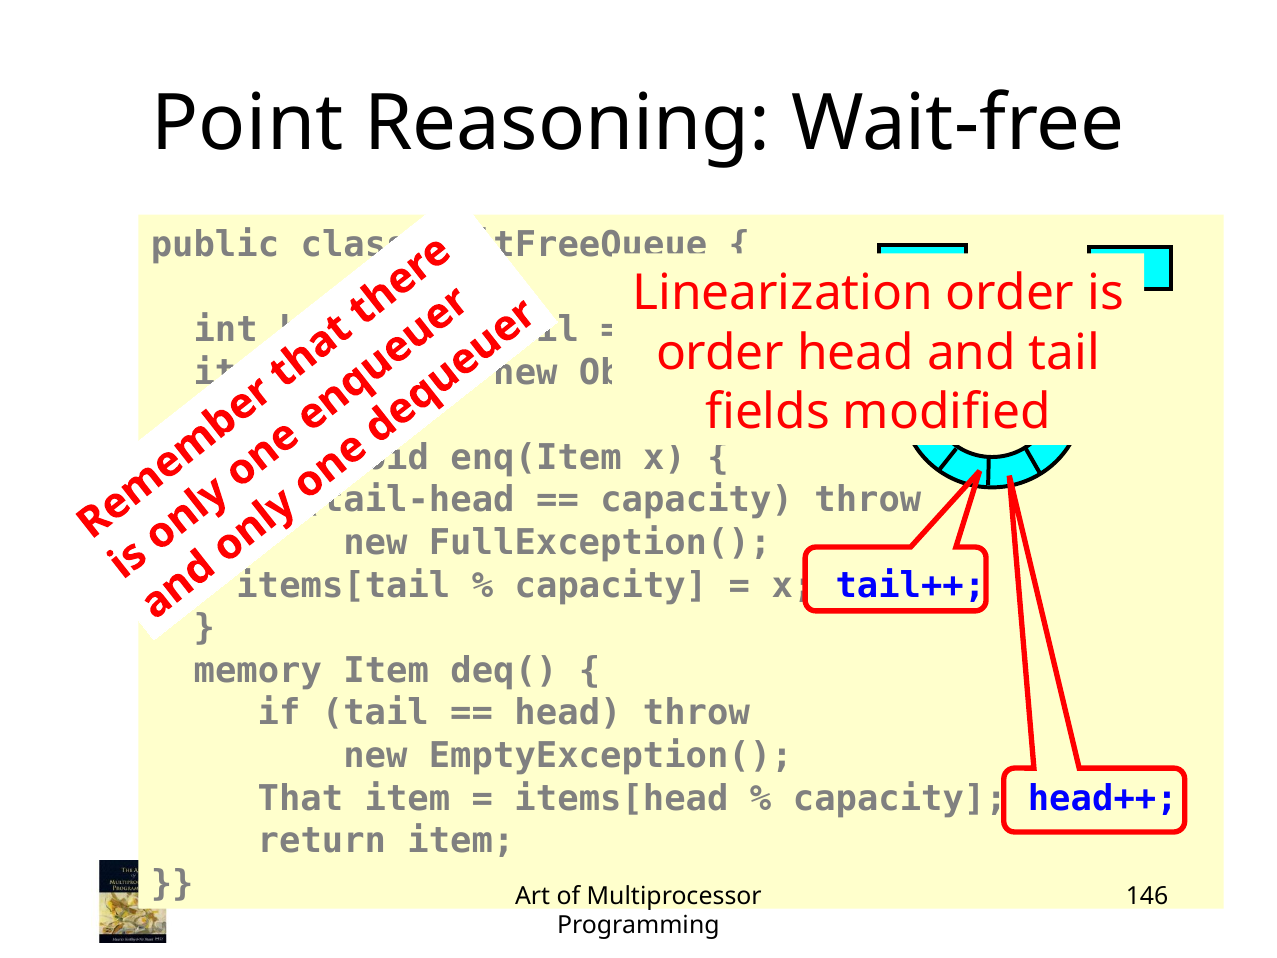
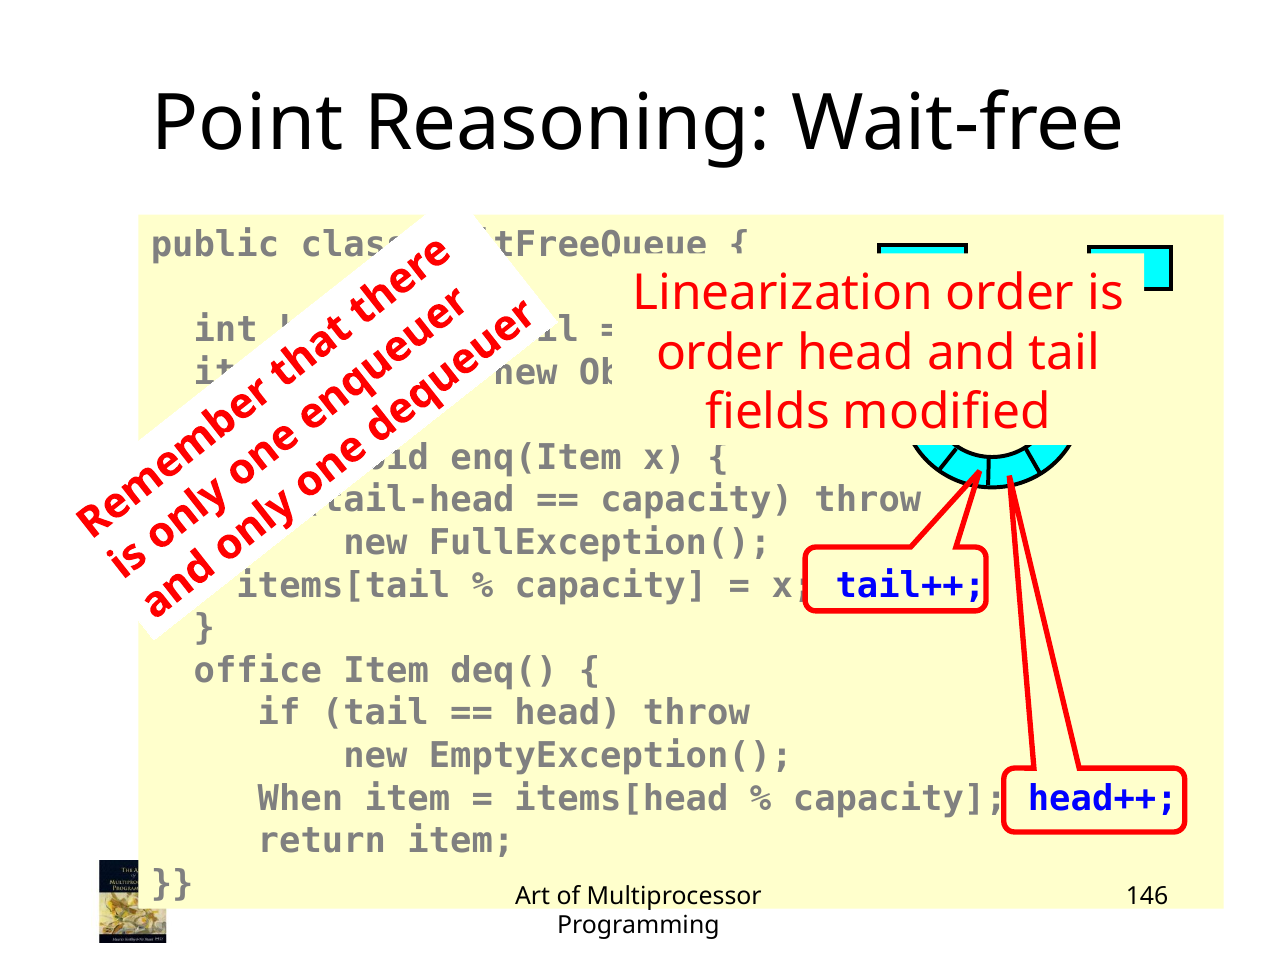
memory: memory -> office (258, 670)
That: That -> When (300, 798)
